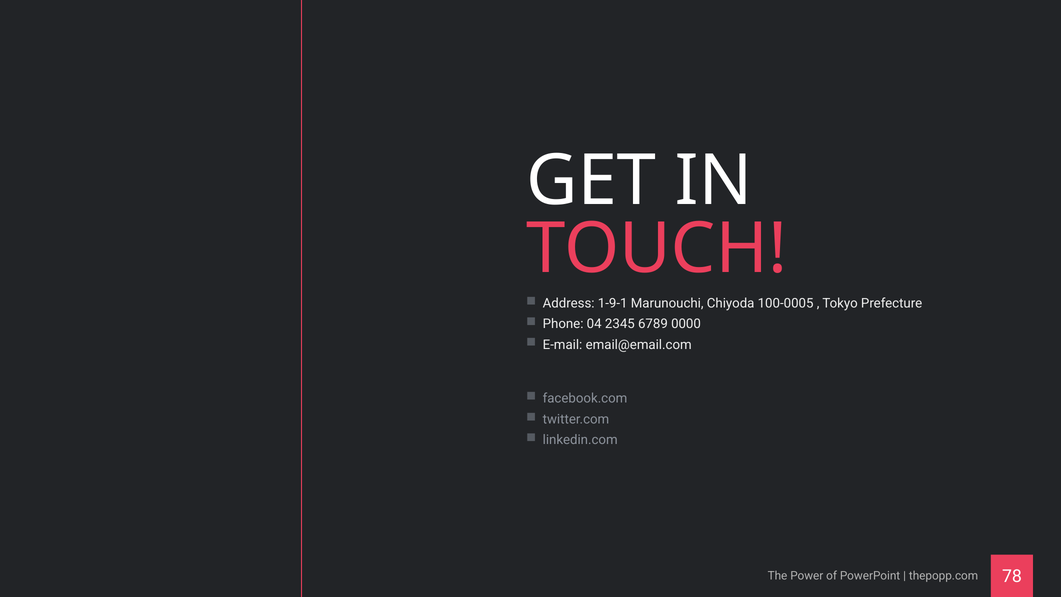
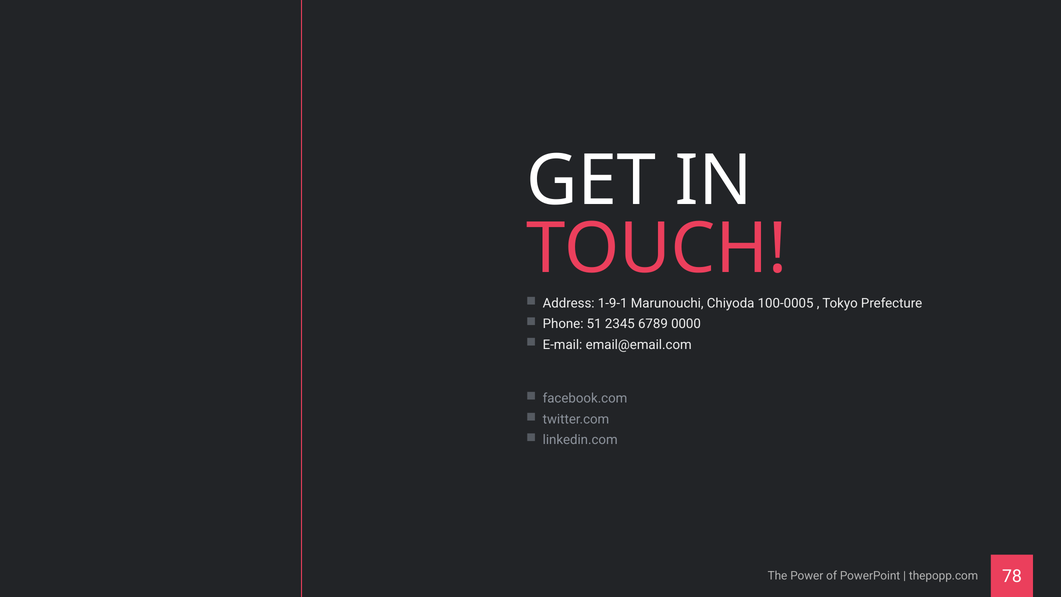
04: 04 -> 51 (594, 324)
